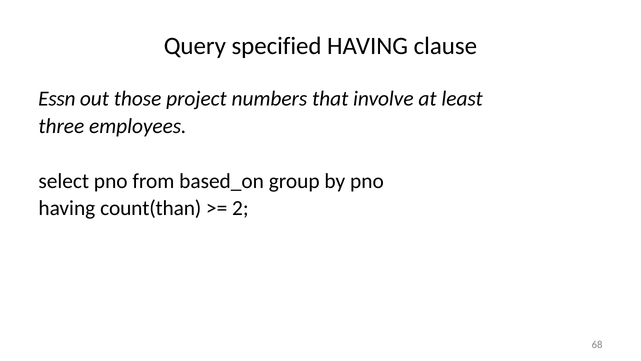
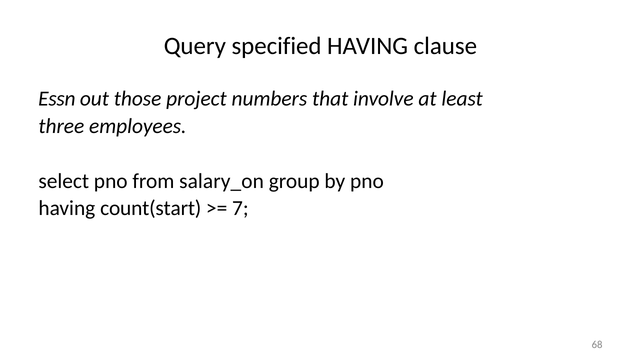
based_on: based_on -> salary_on (222, 181)
count(than: count(than -> count(start (151, 208)
2: 2 -> 7 (240, 208)
